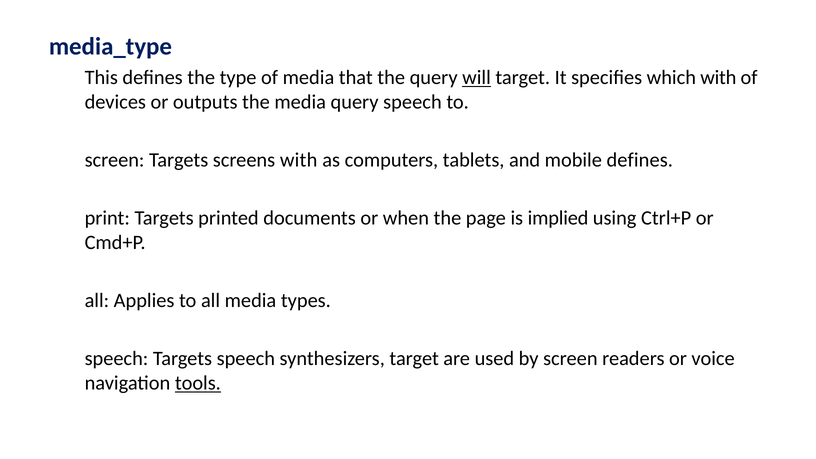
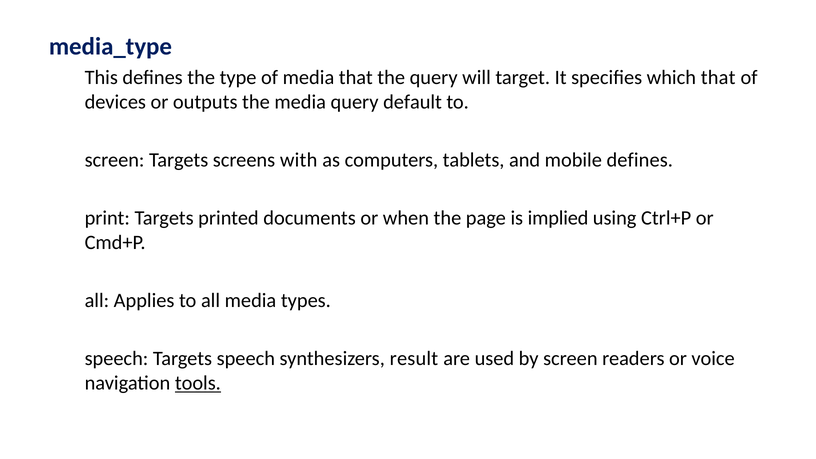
will underline: present -> none (477, 78)
which with: with -> that (718, 78)
query speech: speech -> default (413, 102)
synthesizers target: target -> result (414, 359)
